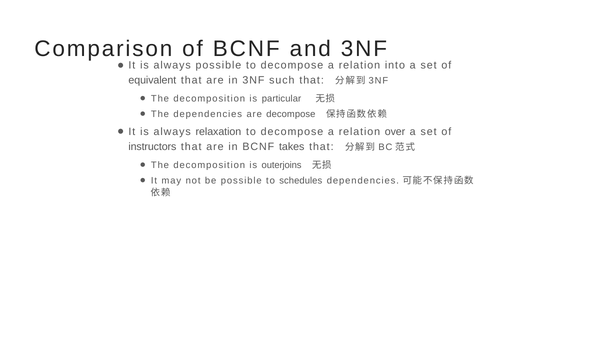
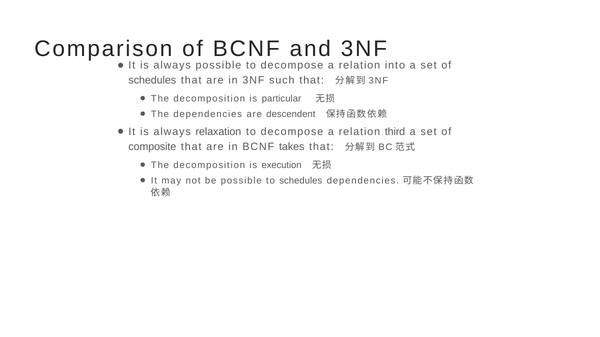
equivalent: equivalent -> schedules (152, 80)
are decompose: decompose -> descendent (291, 114)
over: over -> third (395, 132)
instructors: instructors -> composite (152, 147)
outerjoins: outerjoins -> execution (282, 165)
